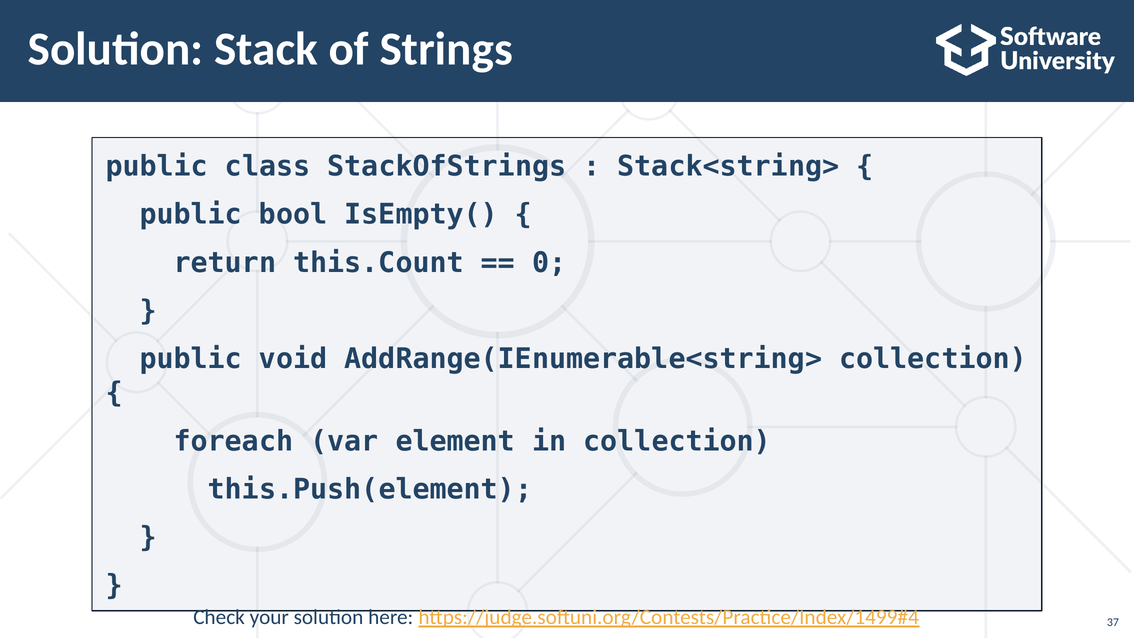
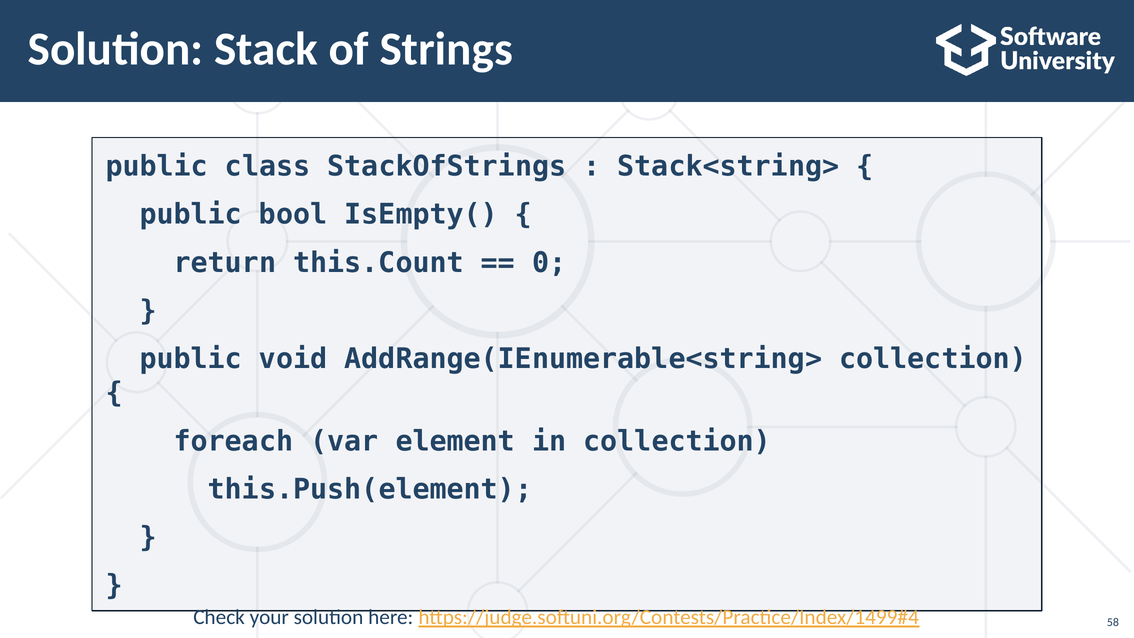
37: 37 -> 58 (1113, 622)
